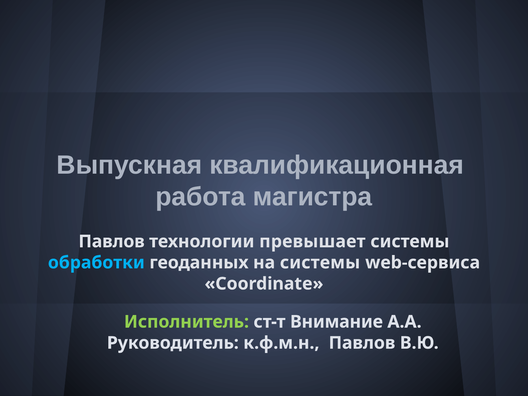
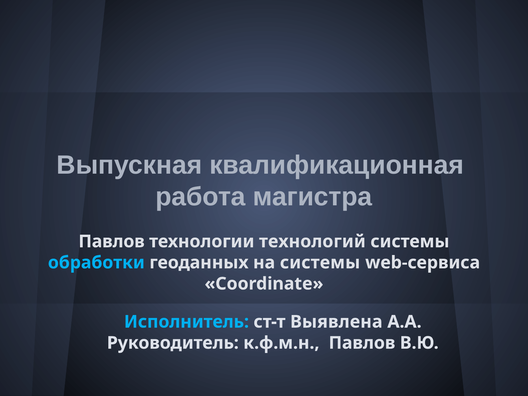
превышает: превышает -> технологий (312, 241)
Исполнитель colour: light green -> light blue (186, 322)
Внимание: Внимание -> Выявлена (336, 322)
